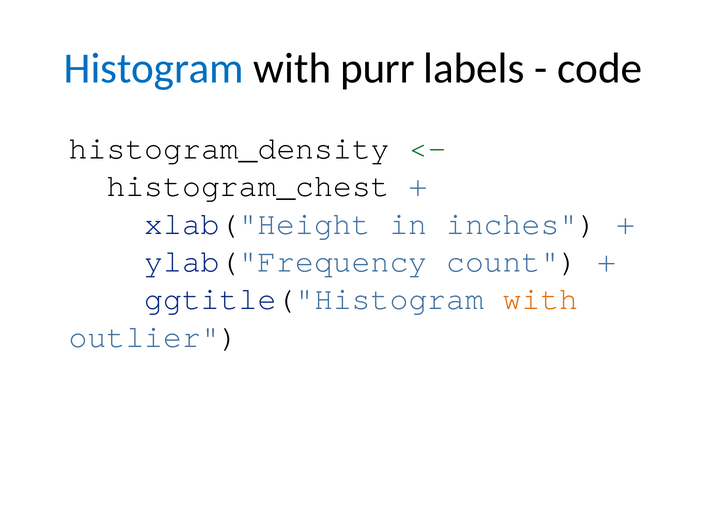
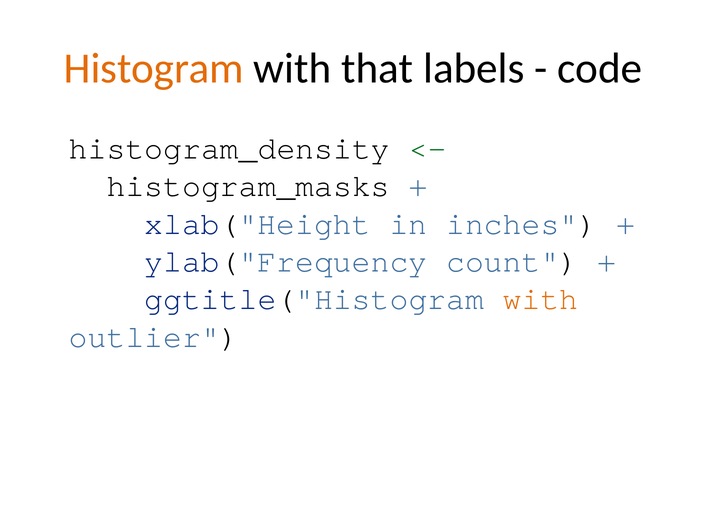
Histogram colour: blue -> orange (154, 68)
purr: purr -> that (377, 68)
histogram_chest: histogram_chest -> histogram_masks (248, 186)
